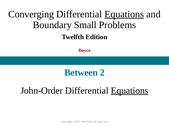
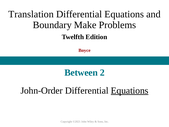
Converging: Converging -> Translation (31, 14)
Equations underline: present -> none (124, 14)
Small: Small -> Make (85, 25)
